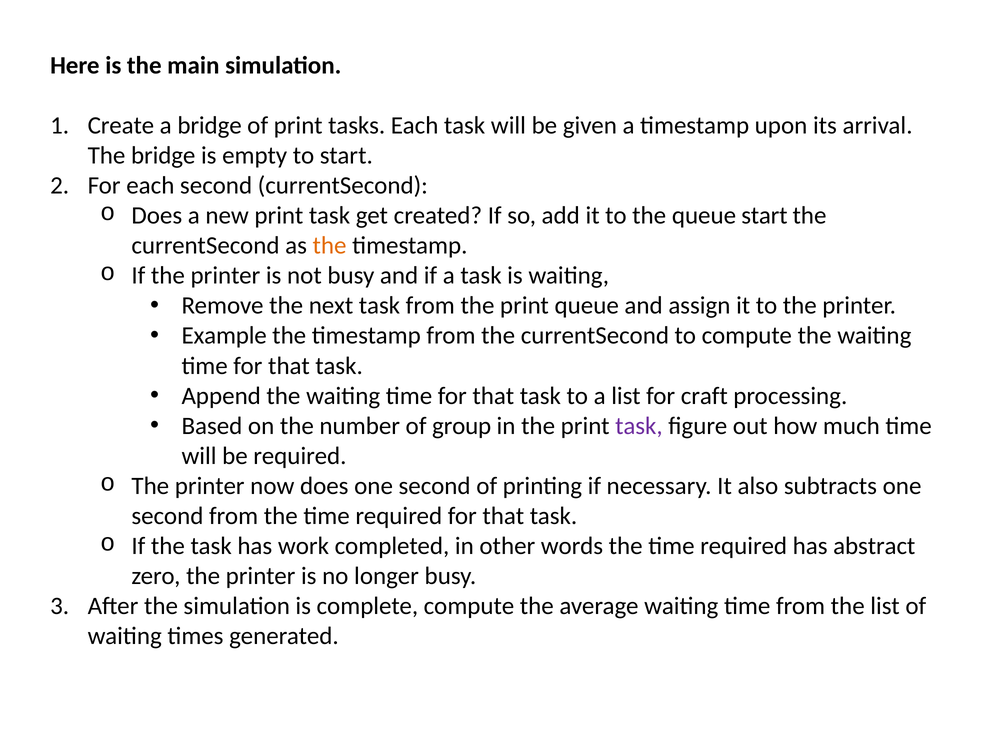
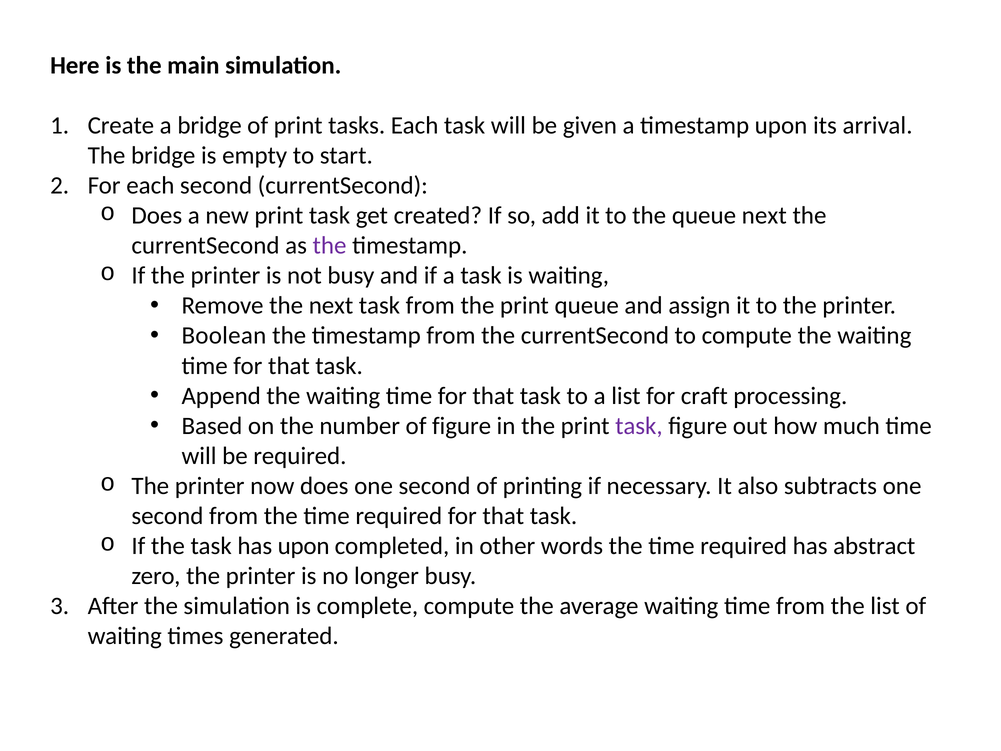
queue start: start -> next (764, 215)
the colour: orange -> purple (330, 245)
Example: Example -> Boolean (224, 336)
of group: group -> figure (462, 426)
has work: work -> upon (304, 546)
